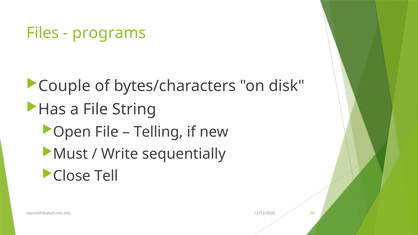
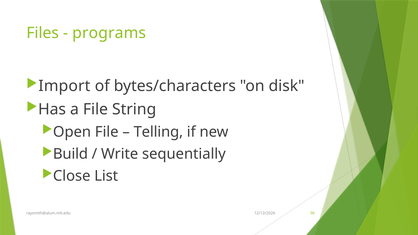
Couple: Couple -> Import (64, 86)
Must: Must -> Build (70, 154)
Tell: Tell -> List (106, 176)
